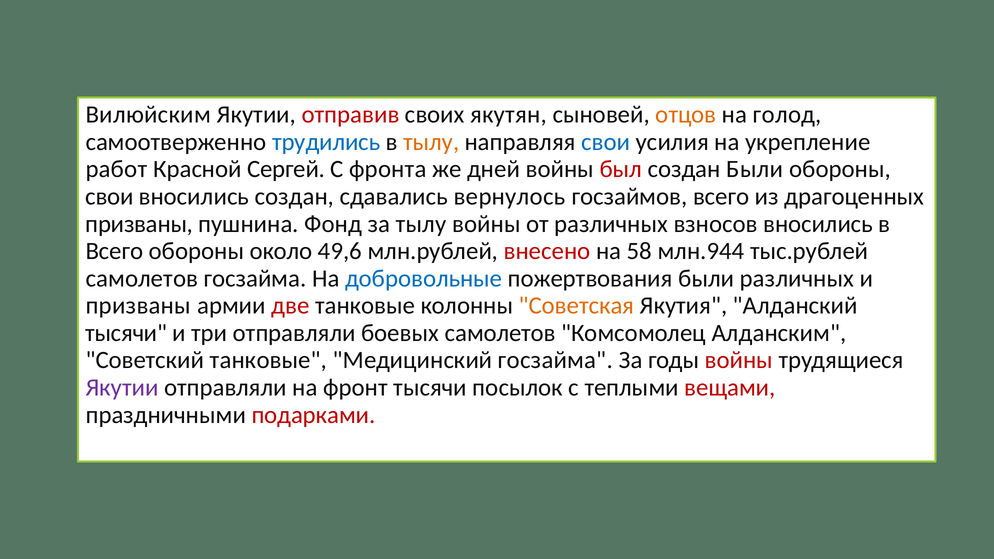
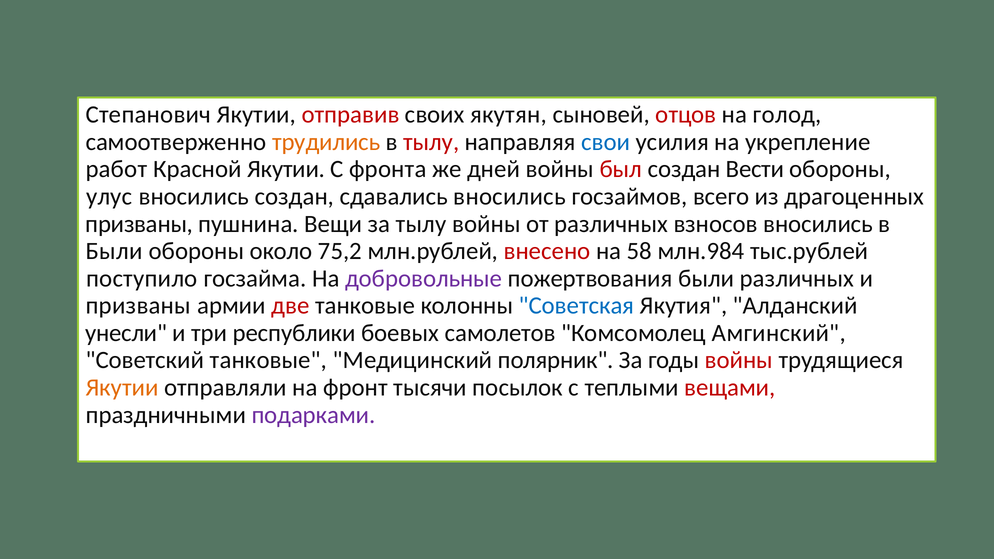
Вилюйским: Вилюйским -> Степанович (148, 115)
отцов colour: orange -> red (686, 115)
трудились colour: blue -> orange (326, 142)
тылу colour: orange -> red (431, 142)
Красной Сергей: Сергей -> Якутии (286, 169)
создан Были: Были -> Вести (755, 169)
свои: свои -> улус (109, 197)
сдавались вернулось: вернулось -> вносились (510, 197)
Фонд: Фонд -> Вещи (333, 224)
Всего: Всего -> Были (114, 251)
49,6: 49,6 -> 75,2 (340, 251)
млн.944: млн.944 -> млн.984 (701, 251)
самолетов: самолетов -> поступило (142, 278)
добровольные colour: blue -> purple (424, 278)
Советская colour: orange -> blue (577, 306)
тысячи: тысячи -> унесли (126, 333)
три отправляли: отправляли -> республики (294, 333)
Алданским: Алданским -> Амгинский (779, 333)
Медицинский госзайма: госзайма -> полярник (556, 360)
Якутии colour: purple -> orange (122, 388)
подарками colour: red -> purple (314, 415)
